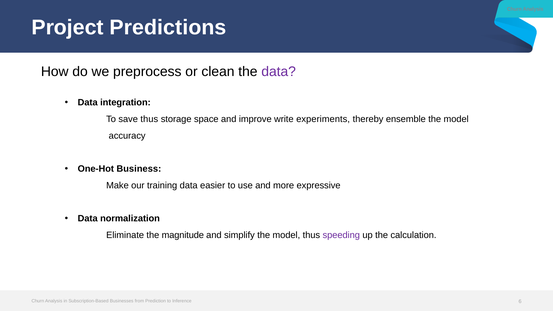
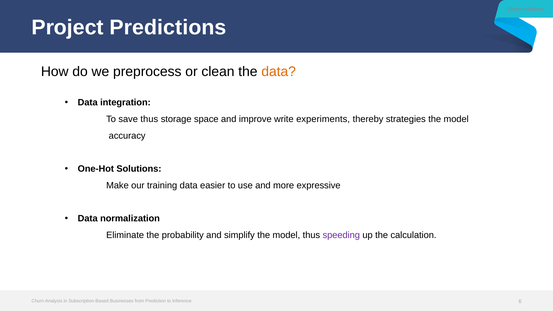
data colour: purple -> orange (279, 71)
ensemble: ensemble -> strategies (406, 119)
Business: Business -> Solutions (139, 169)
magnitude: magnitude -> probability (183, 235)
